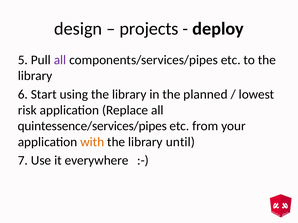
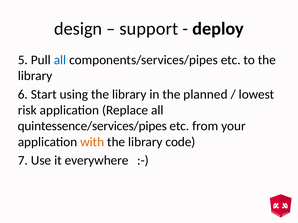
projects: projects -> support (149, 29)
all colour: purple -> blue (60, 60)
until: until -> code (180, 142)
